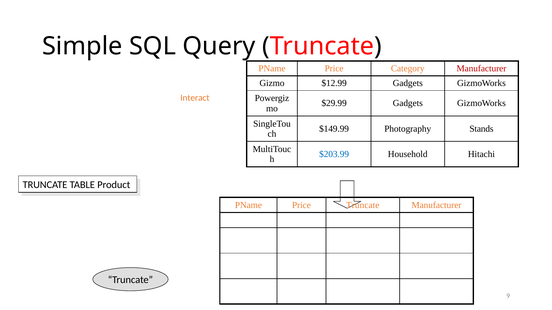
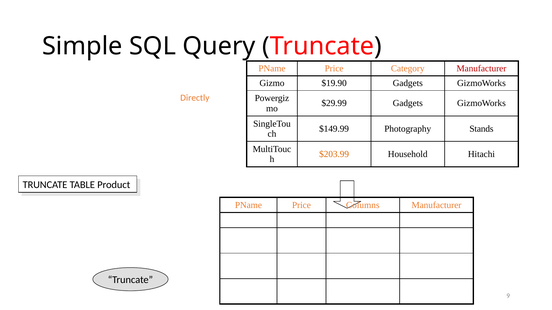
$12.99: $12.99 -> $19.90 (334, 83)
Interact: Interact -> Directly (195, 98)
$203.99 colour: blue -> orange (334, 154)
Price Truncate: Truncate -> Columns (363, 205)
